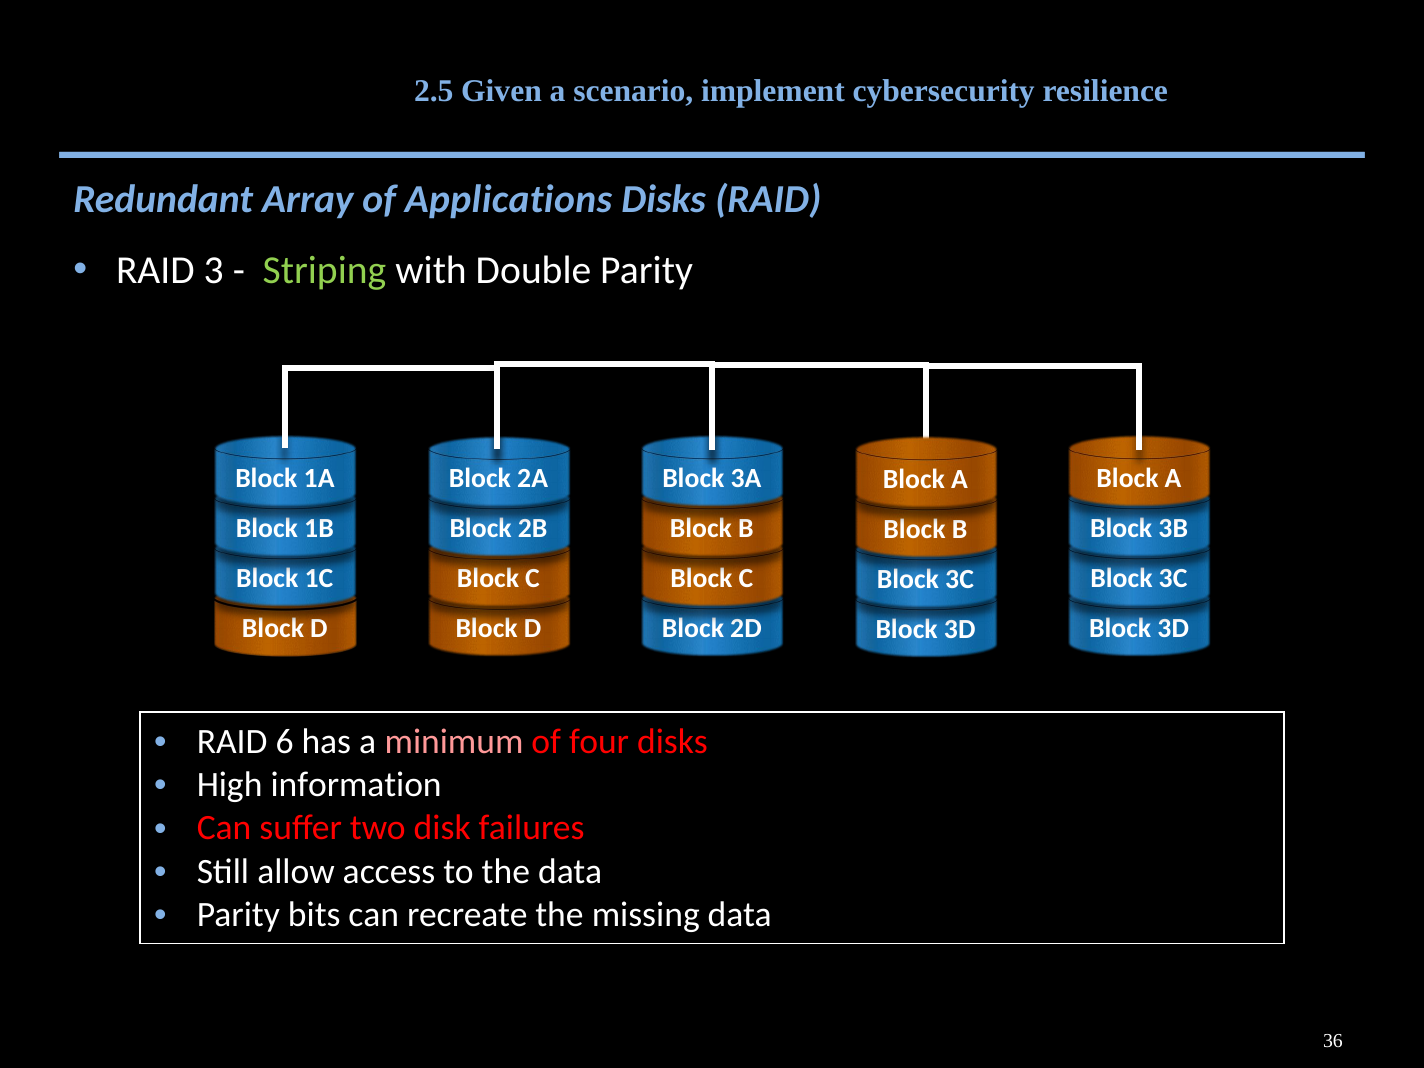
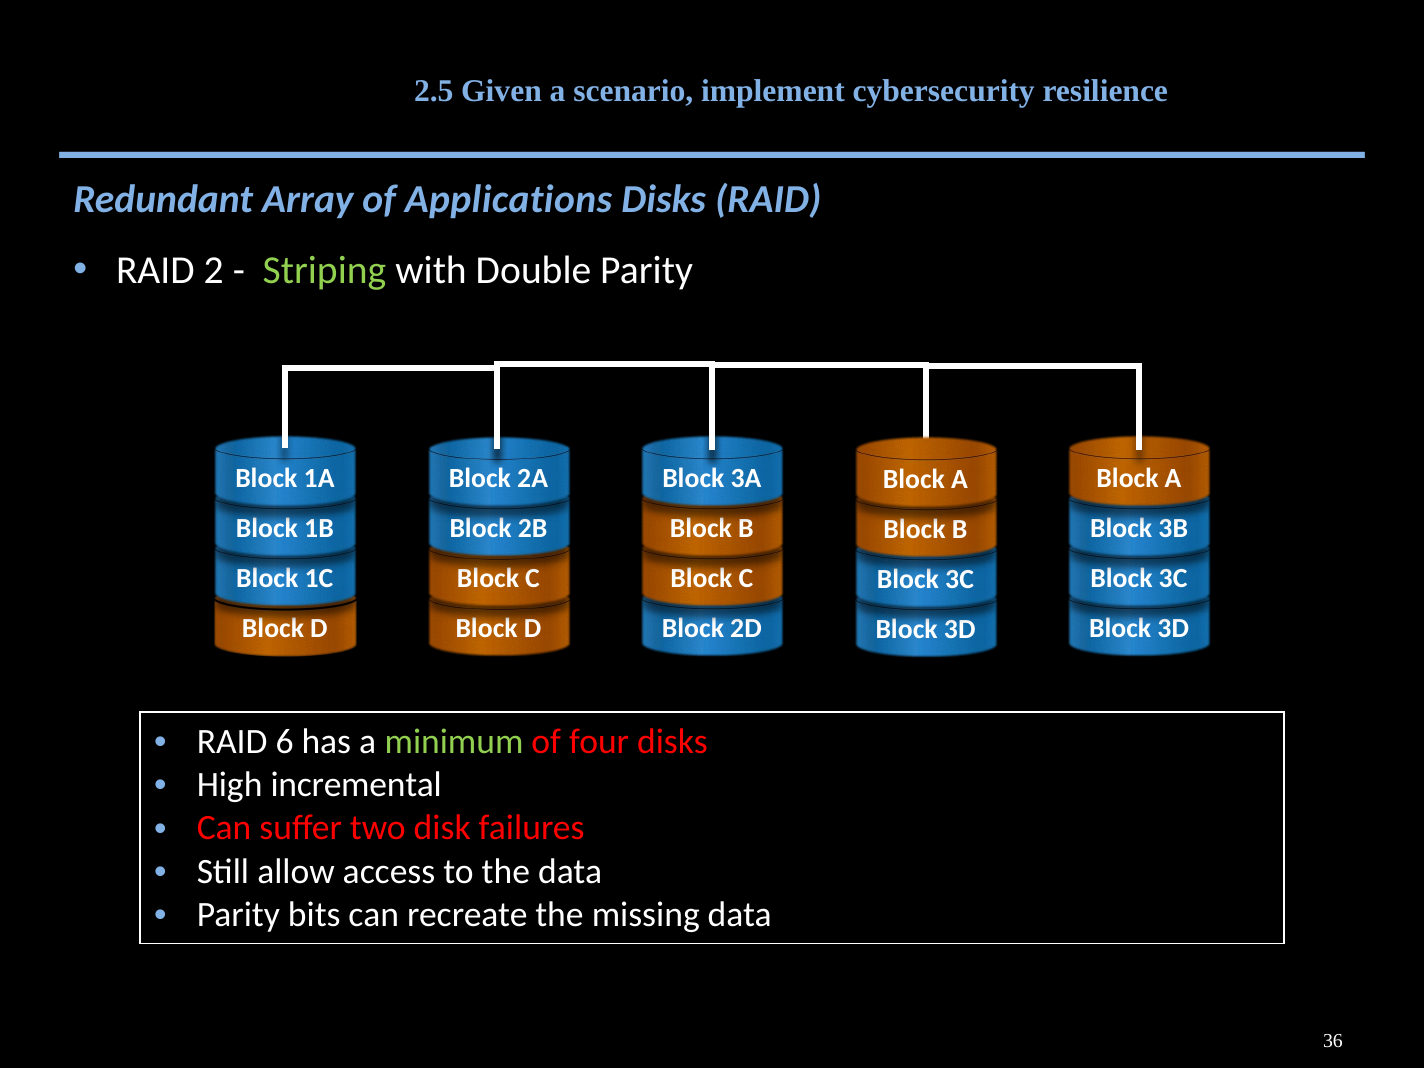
RAID 3: 3 -> 2 (214, 271)
minimum colour: pink -> light green (454, 741)
information: information -> incremental (356, 785)
